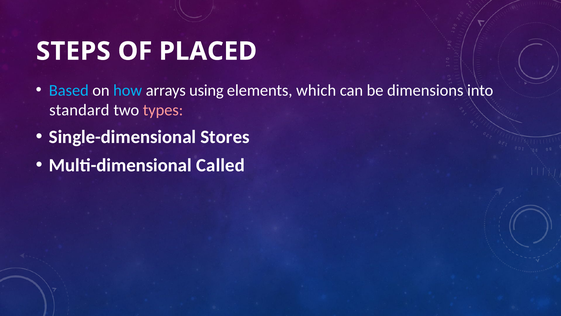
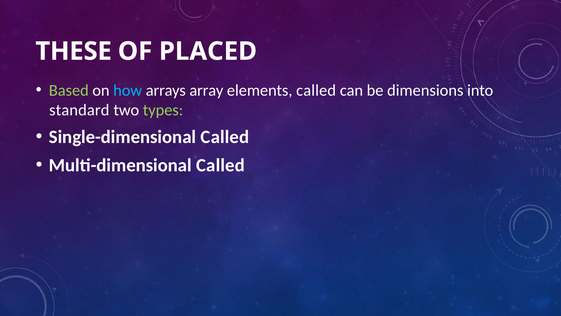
STEPS: STEPS -> THESE (74, 51)
Based colour: light blue -> light green (69, 90)
using: using -> array (206, 90)
elements which: which -> called (316, 90)
types colour: pink -> light green (163, 110)
Single-dimensional Stores: Stores -> Called (225, 137)
